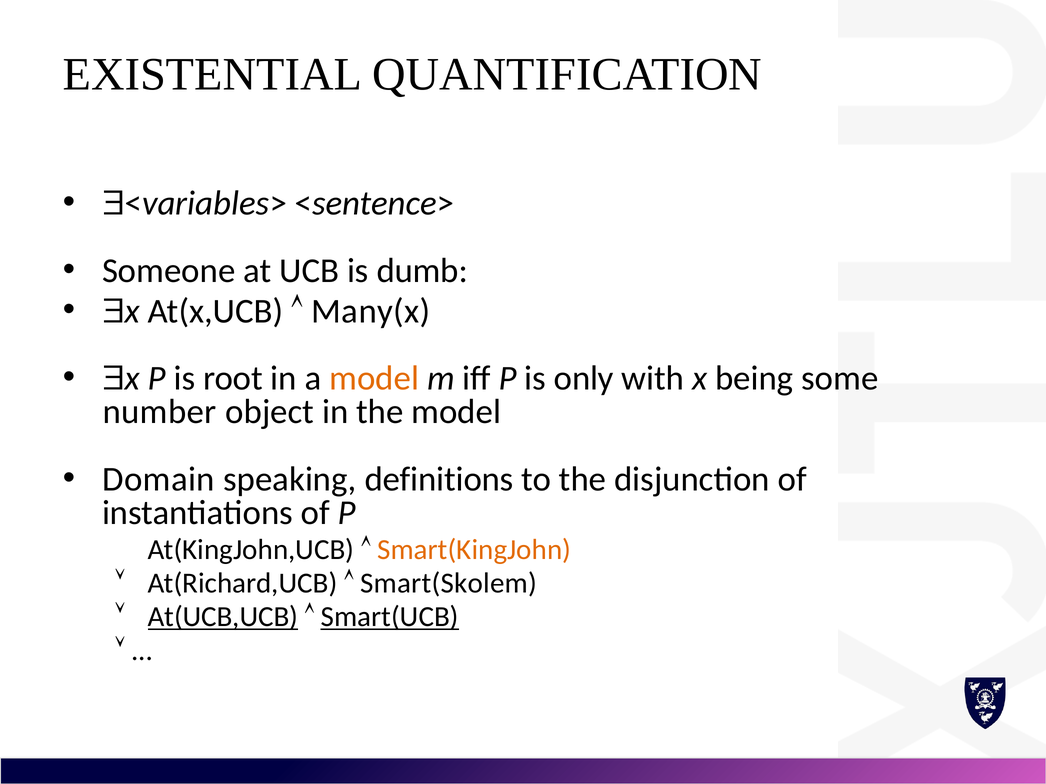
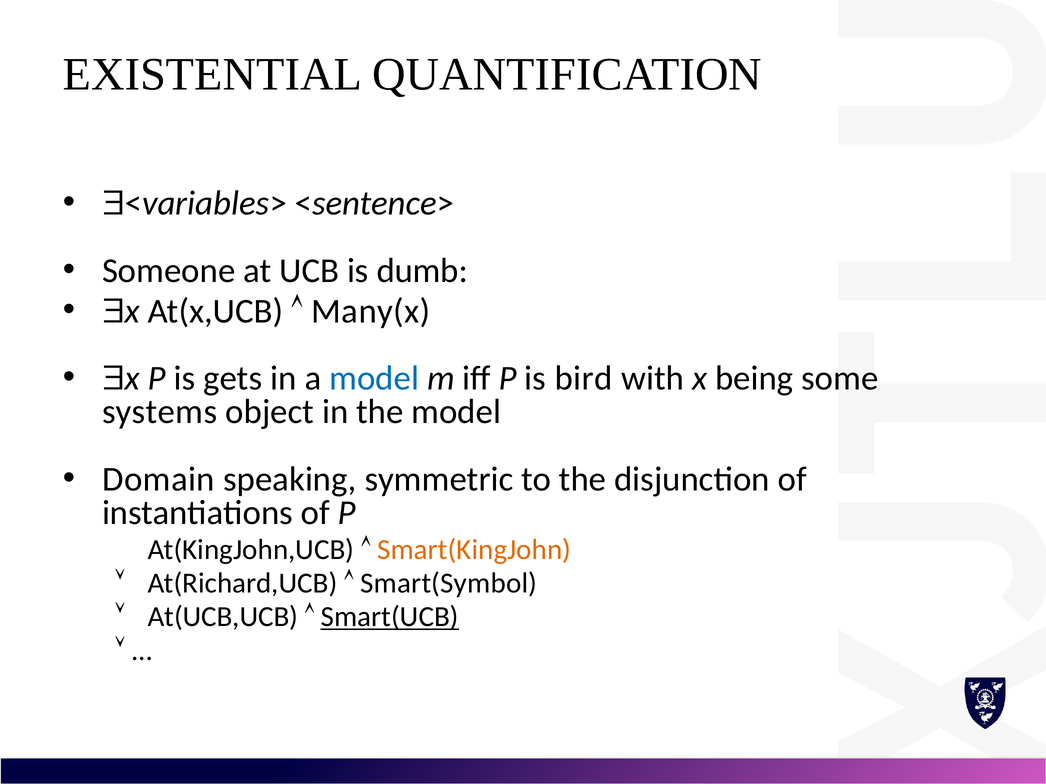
root: root -> gets (233, 379)
model colour: orange -> blue (374, 379)
only: only -> bird (584, 379)
number: number -> systems (160, 412)
definitions: definitions -> symmetric (439, 480)
Smart(Skolem: Smart(Skolem -> Smart(Symbol (449, 584)
At(UCB,UCB underline: present -> none (223, 617)
